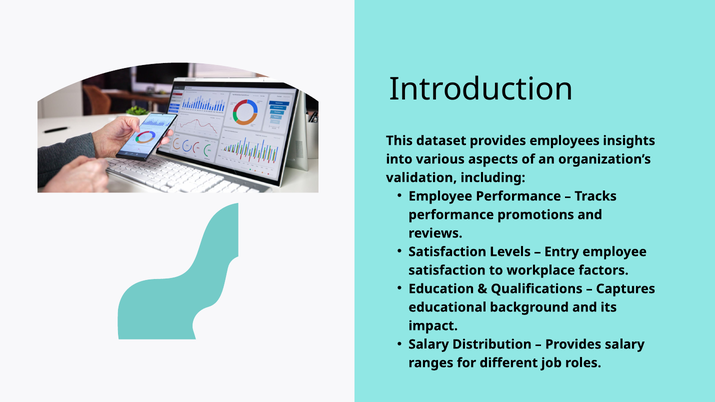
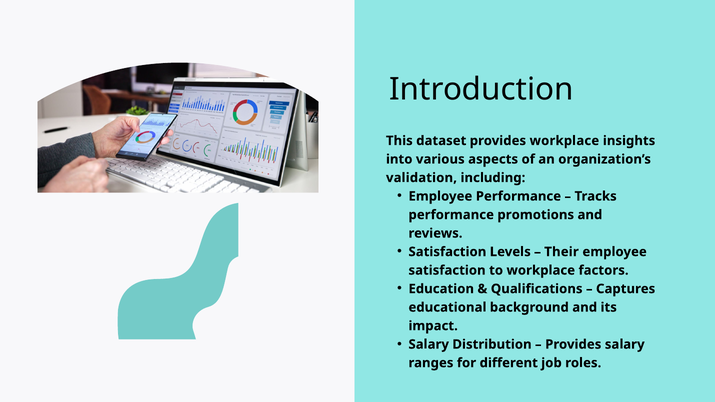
provides employees: employees -> workplace (564, 141)
Entry: Entry -> Their (562, 252)
